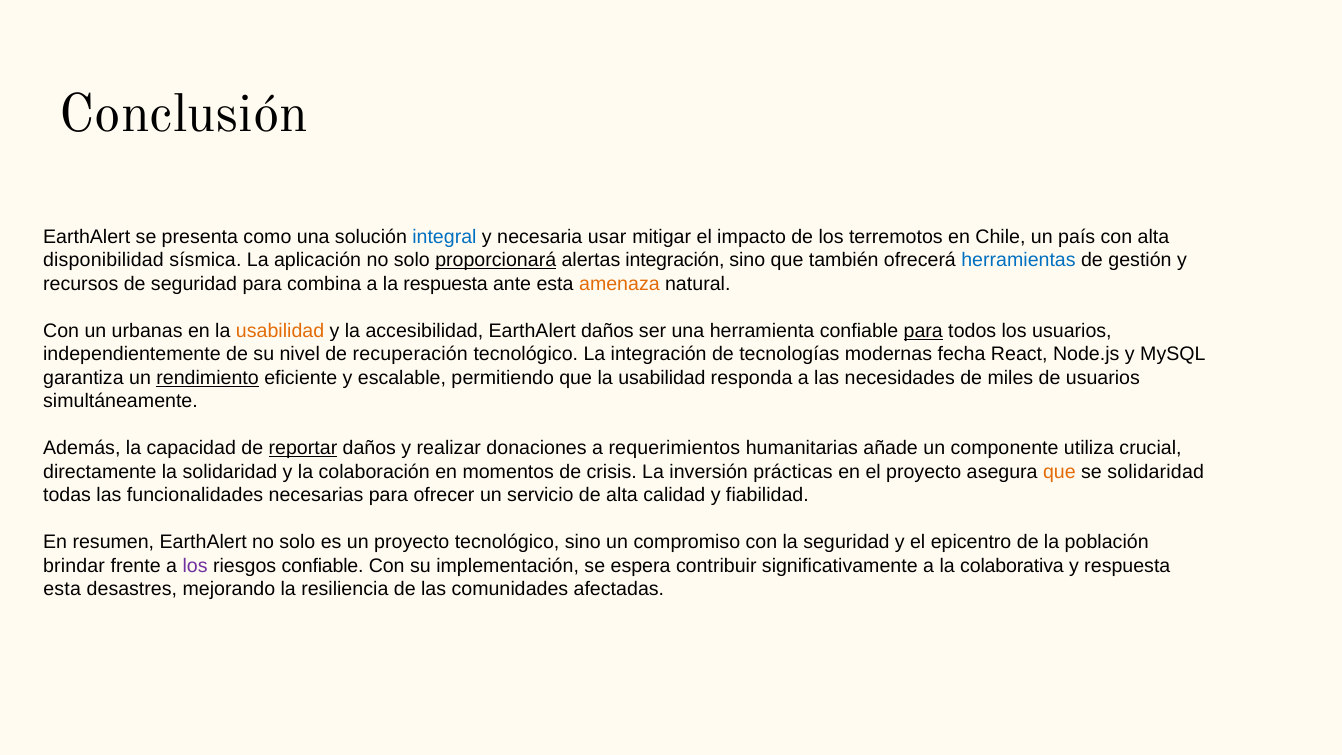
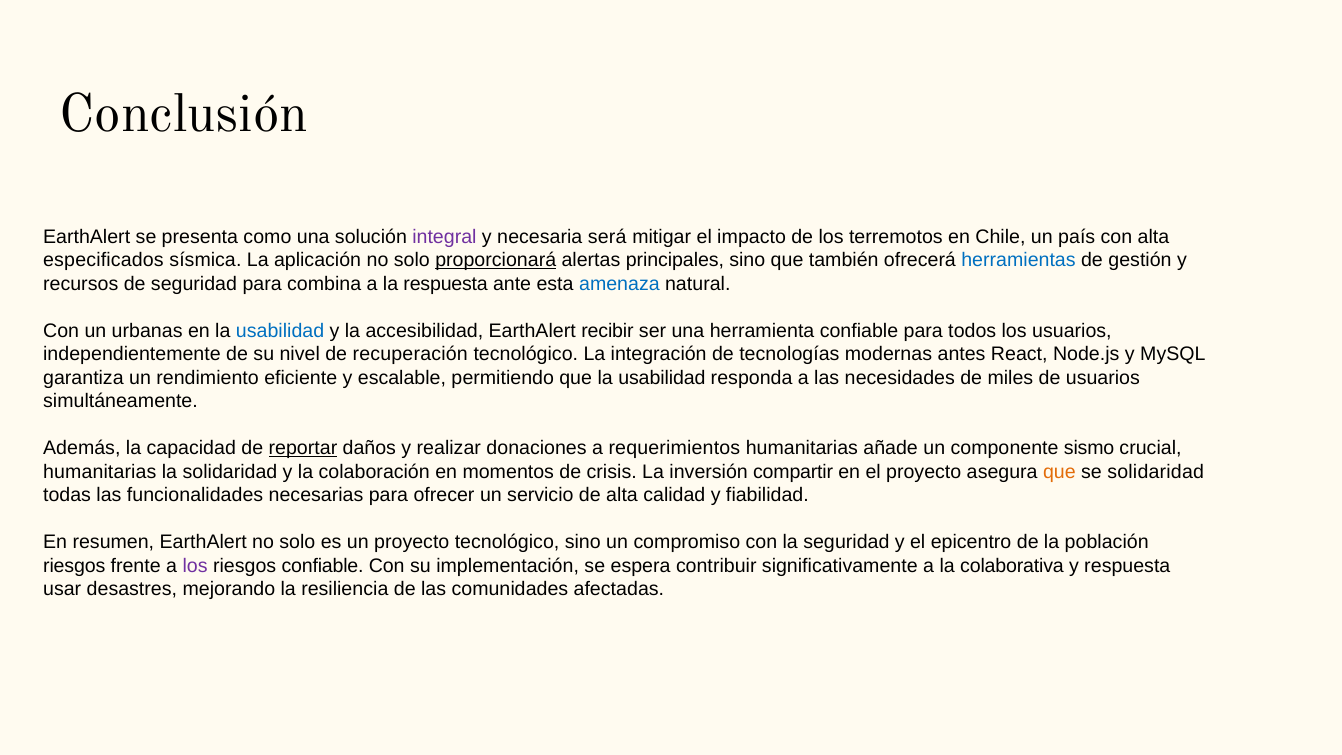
integral colour: blue -> purple (444, 237)
usar: usar -> será (607, 237)
disponibilidad: disponibilidad -> especificados (103, 260)
alertas integración: integración -> principales (675, 260)
amenaza colour: orange -> blue (619, 284)
usabilidad colour: orange -> blue (280, 331)
EarthAlert daños: daños -> recibir (607, 331)
para underline: present -> none (923, 331)
fecha: fecha -> antes (962, 354)
rendimiento underline: present -> none (208, 378)
utiliza: utiliza -> sismo (1089, 448)
directamente: directamente -> humanitarias (100, 472)
prácticas: prácticas -> compartir (793, 472)
brindar: brindar -> riesgos (74, 566)
esta: esta -> usar (62, 589)
